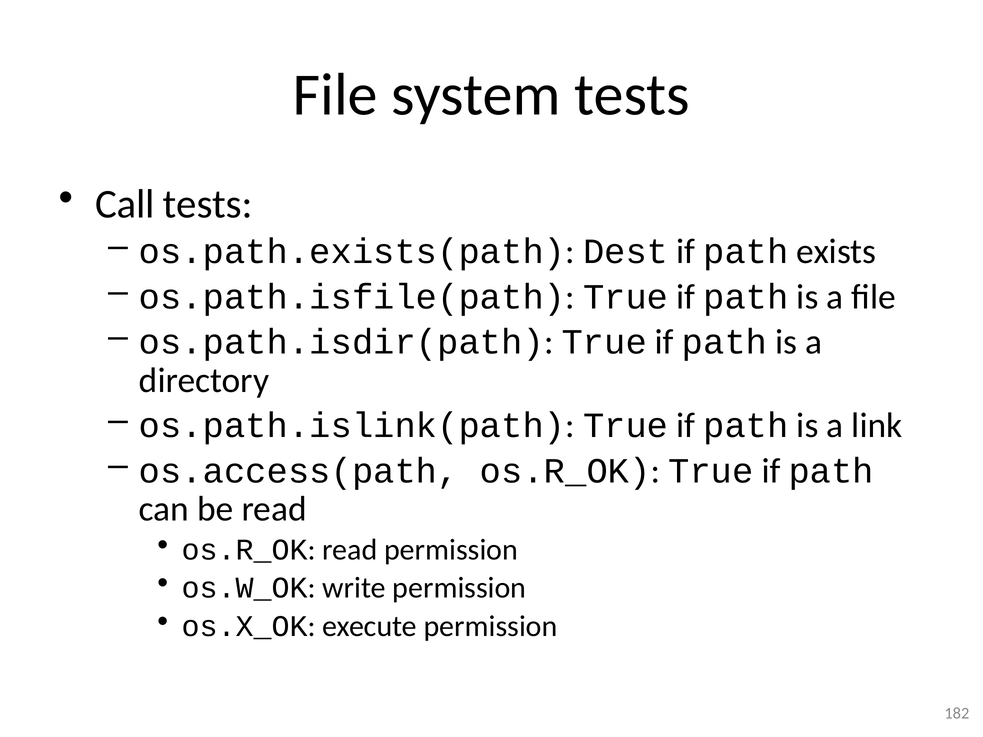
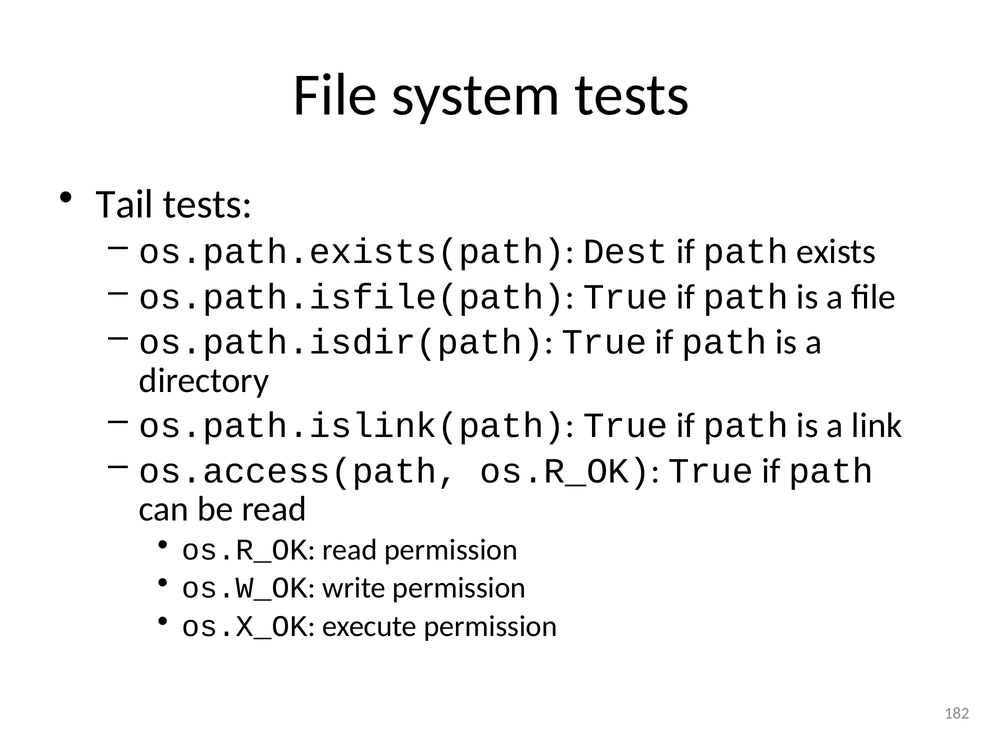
Call: Call -> Tail (125, 204)
